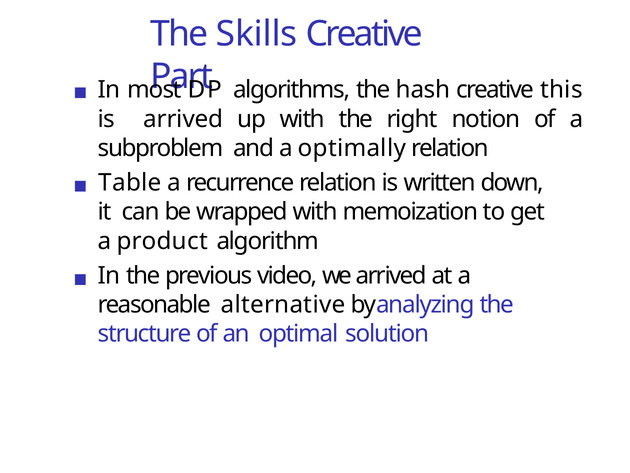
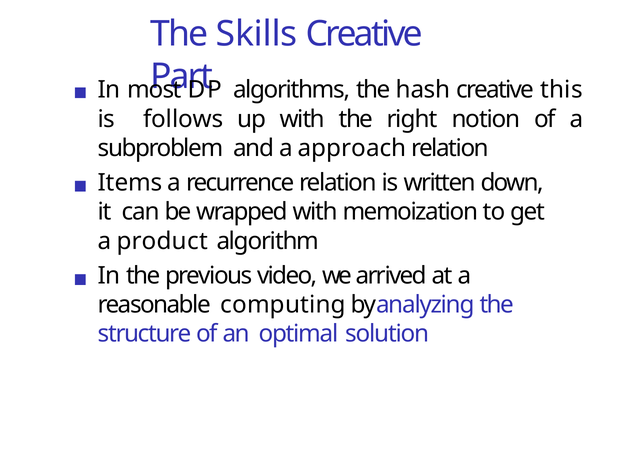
is arrived: arrived -> follows (183, 119)
optimally: optimally -> approach (352, 148)
Table: Table -> Items (130, 183)
alternative: alternative -> computing (283, 305)
